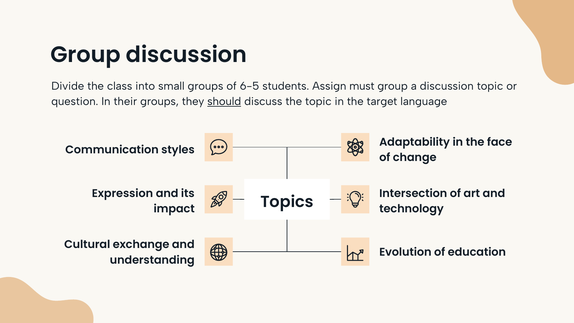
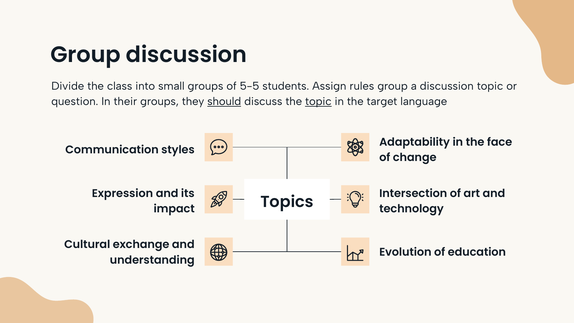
6-5: 6-5 -> 5-5 (250, 86)
must: must -> rules (362, 86)
topic underline: none -> present (318, 101)
